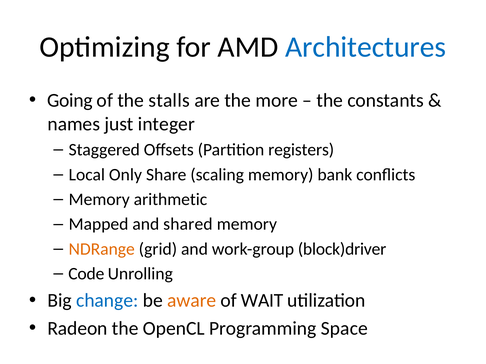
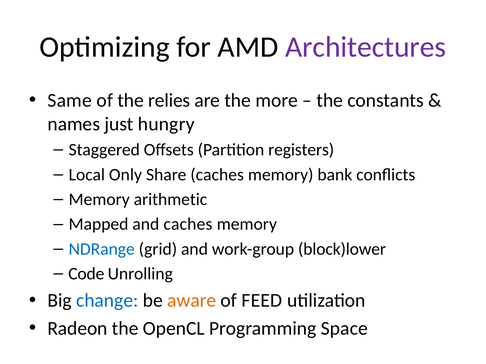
Architectures colour: blue -> purple (366, 47)
Going: Going -> Same (70, 101)
stalls: stalls -> relies (169, 101)
integer: integer -> hungry (166, 124)
Share scaling: scaling -> caches (217, 175)
and shared: shared -> caches (188, 225)
NDRange colour: orange -> blue (102, 249)
block)driver: block)driver -> block)lower (342, 249)
WAIT: WAIT -> FEED (262, 301)
